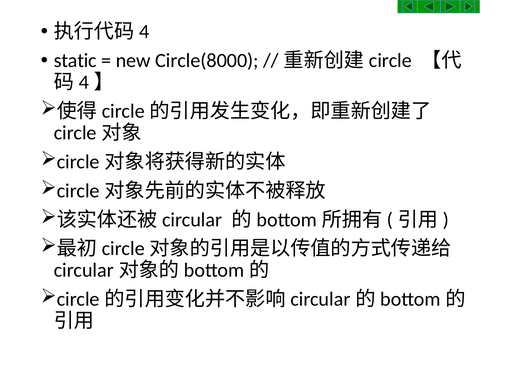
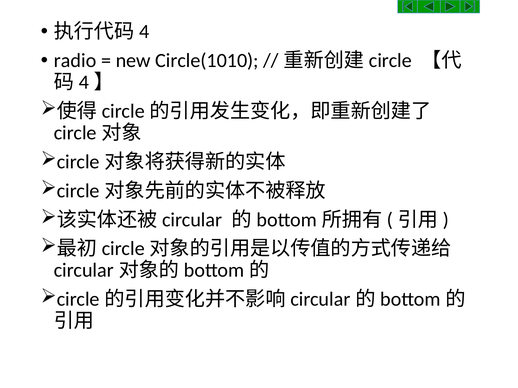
static: static -> radio (75, 61)
Circle(8000: Circle(8000 -> Circle(1010 (207, 61)
